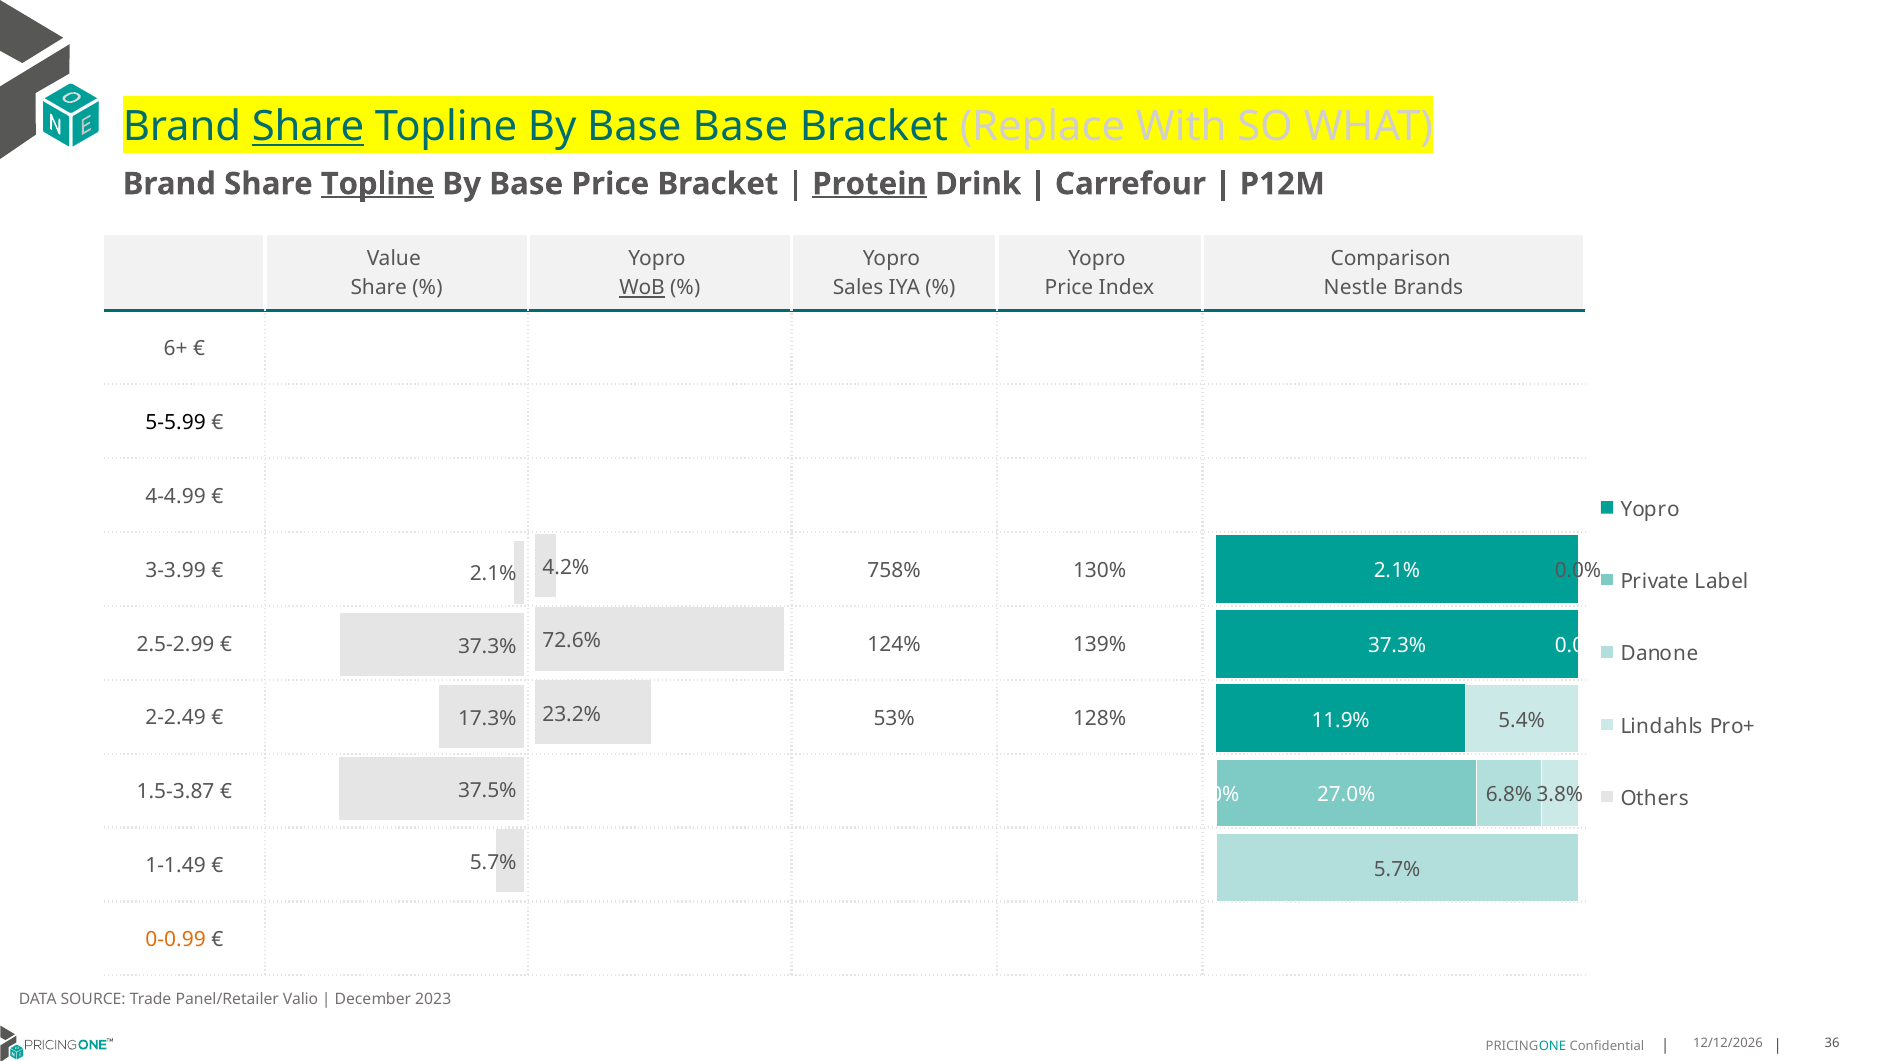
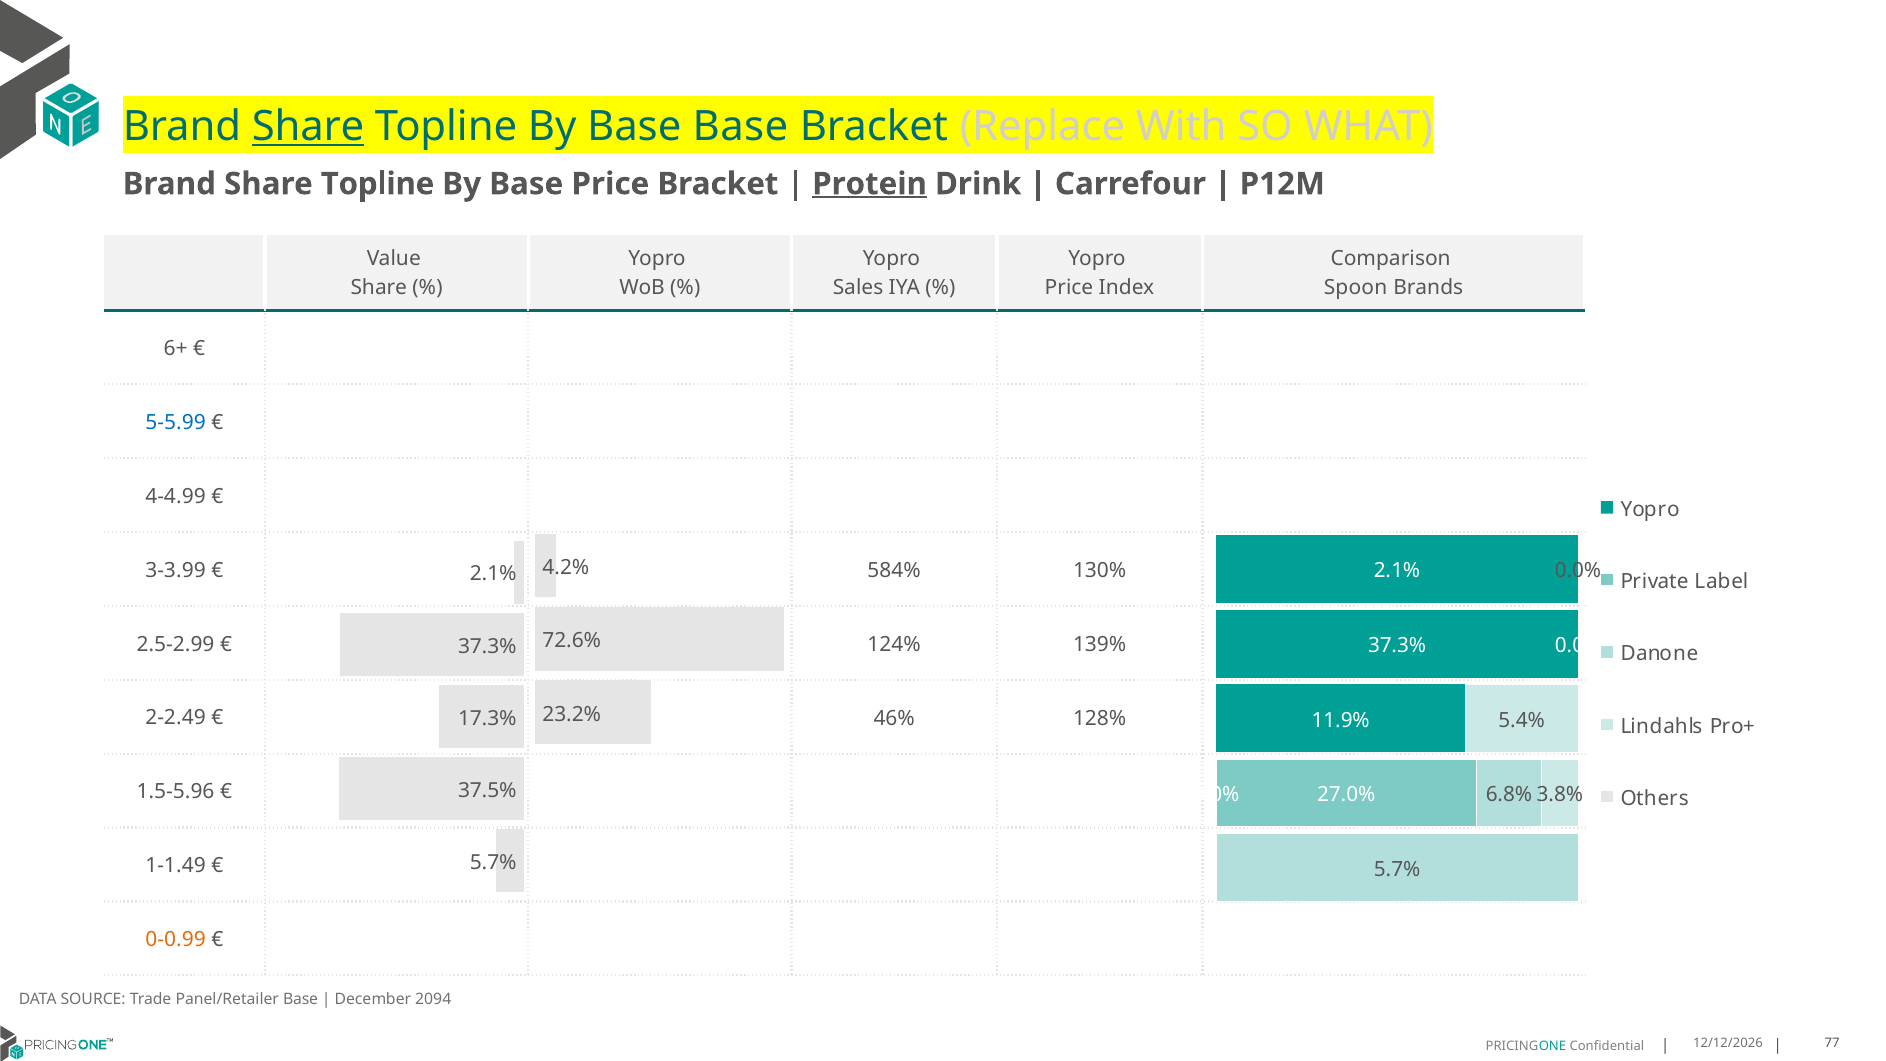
Topline underline: present -> none (378, 184)
WoB underline: present -> none (642, 288)
Nestle: Nestle -> Spoon (1356, 288)
5-5.99 colour: black -> blue (176, 422)
758%: 758% -> 584% (894, 571)
53%: 53% -> 46% (894, 719)
1.5-3.87: 1.5-3.87 -> 1.5-5.96 (176, 792)
Panel/Retailer Valio: Valio -> Base (301, 999)
2023: 2023 -> 2094 (433, 999)
36: 36 -> 77 (1832, 1043)
